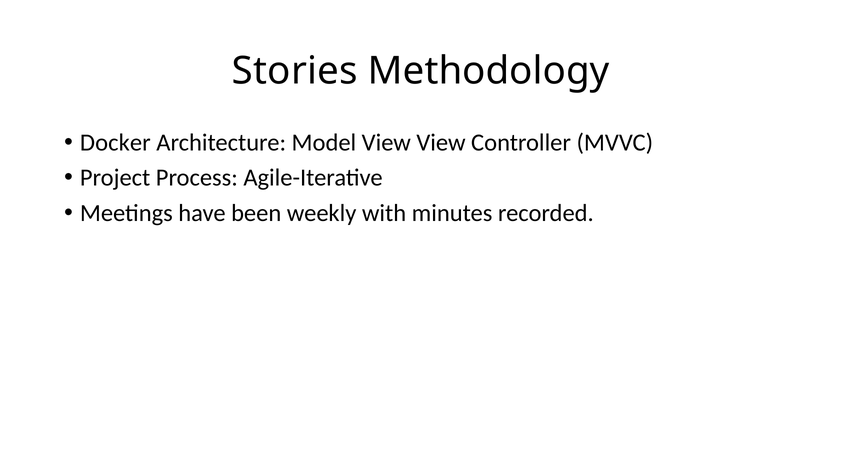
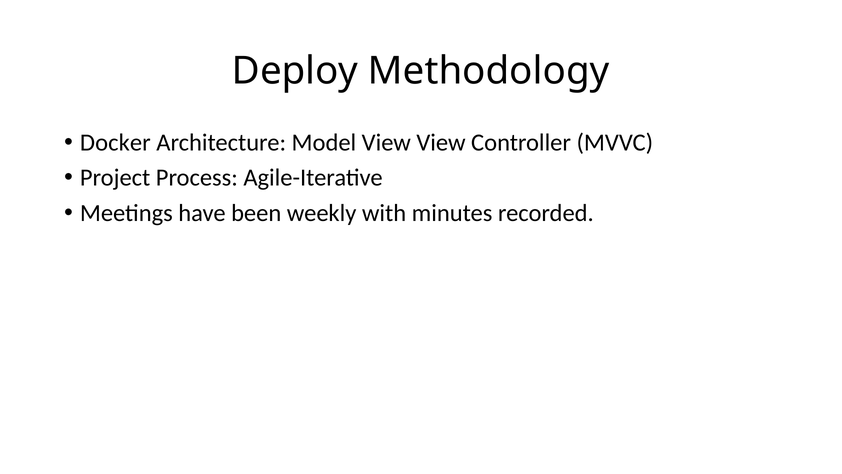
Stories: Stories -> Deploy (295, 71)
